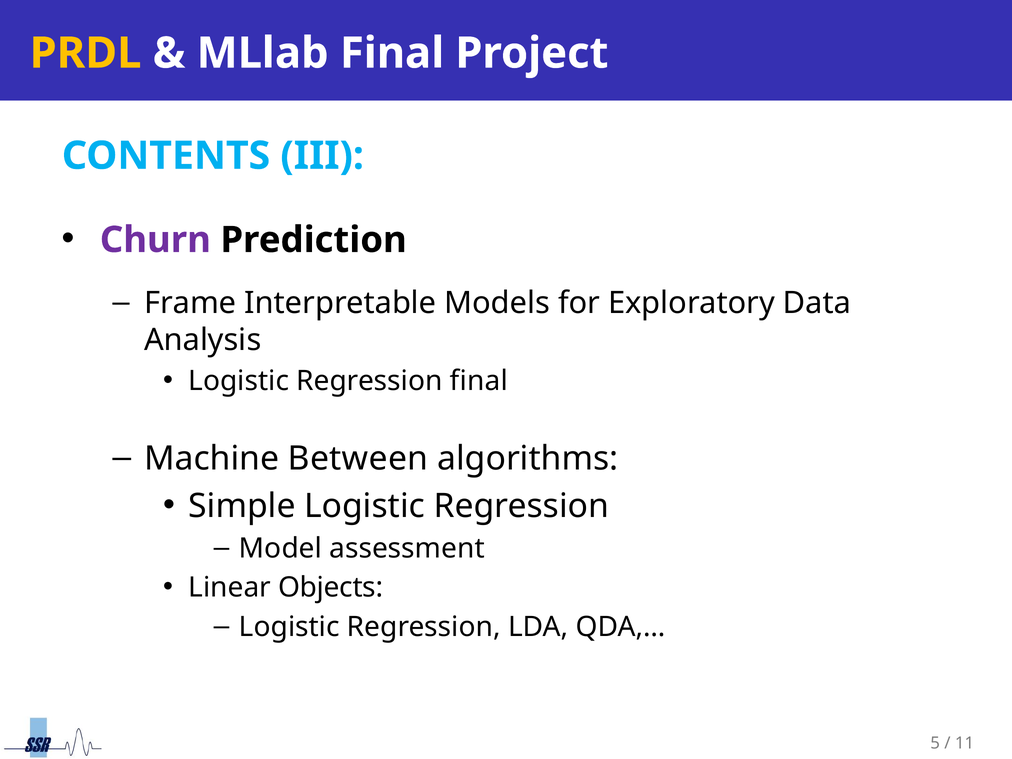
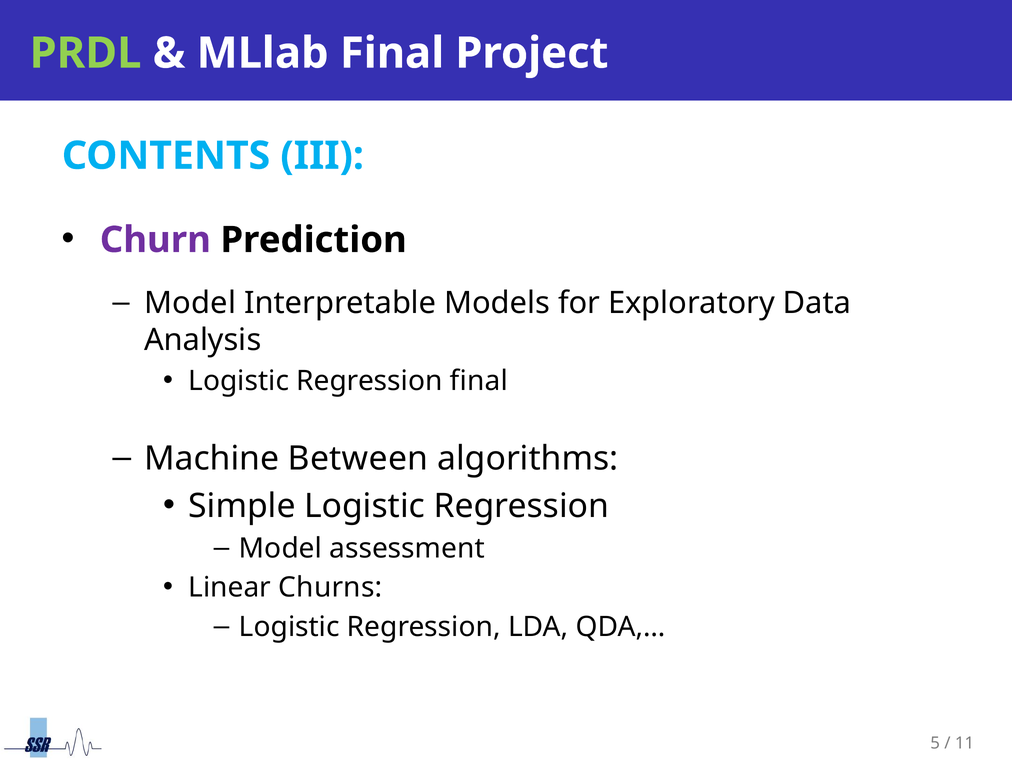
PRDL colour: yellow -> light green (86, 53)
Frame: Frame -> Model (190, 303)
Objects: Objects -> Churns (330, 588)
